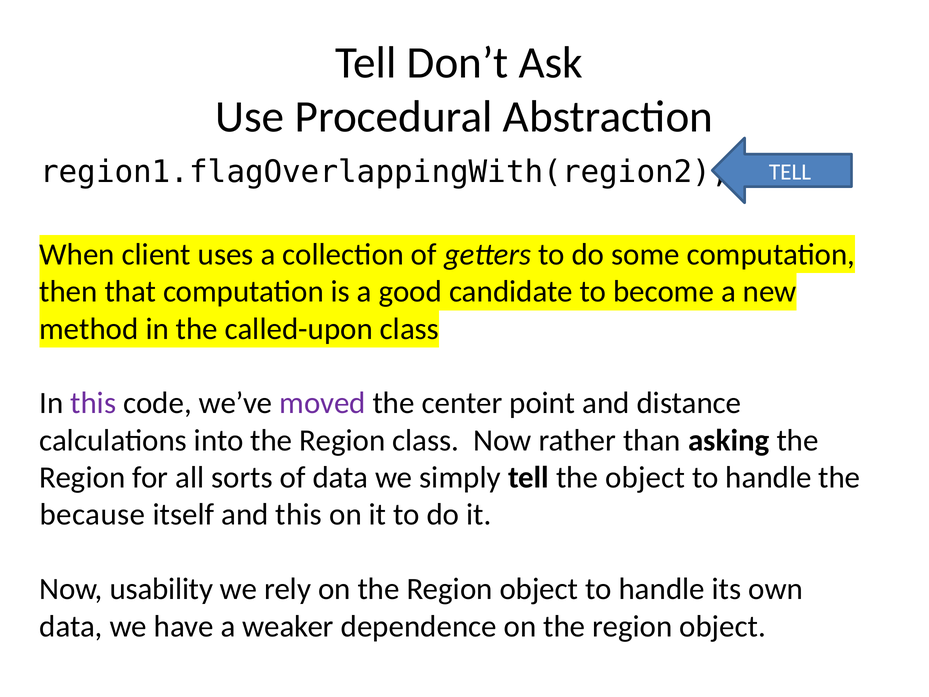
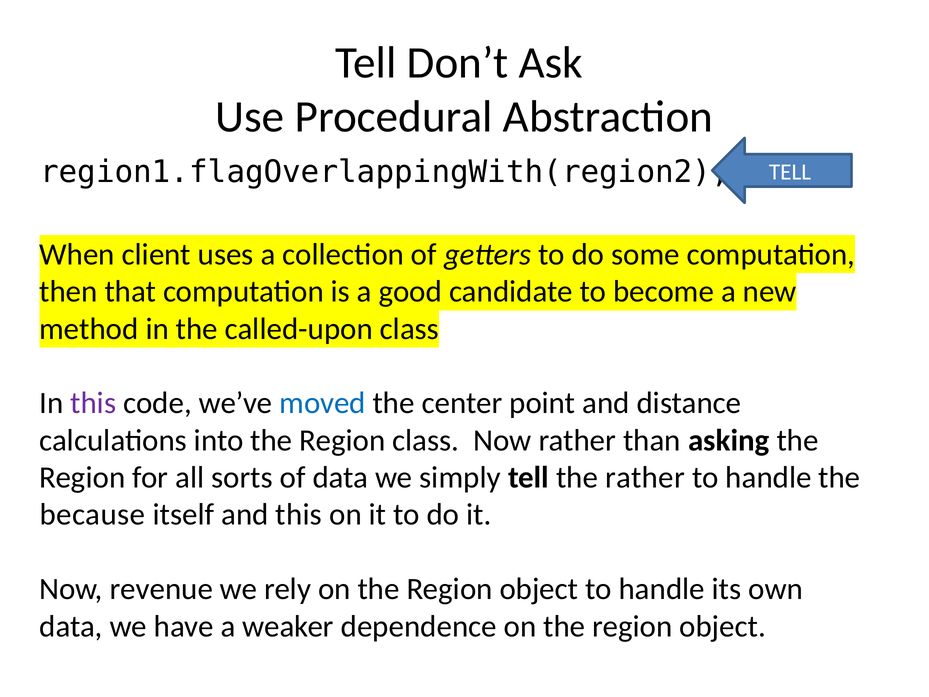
moved colour: purple -> blue (323, 403)
the object: object -> rather (645, 477)
usability: usability -> revenue (161, 589)
